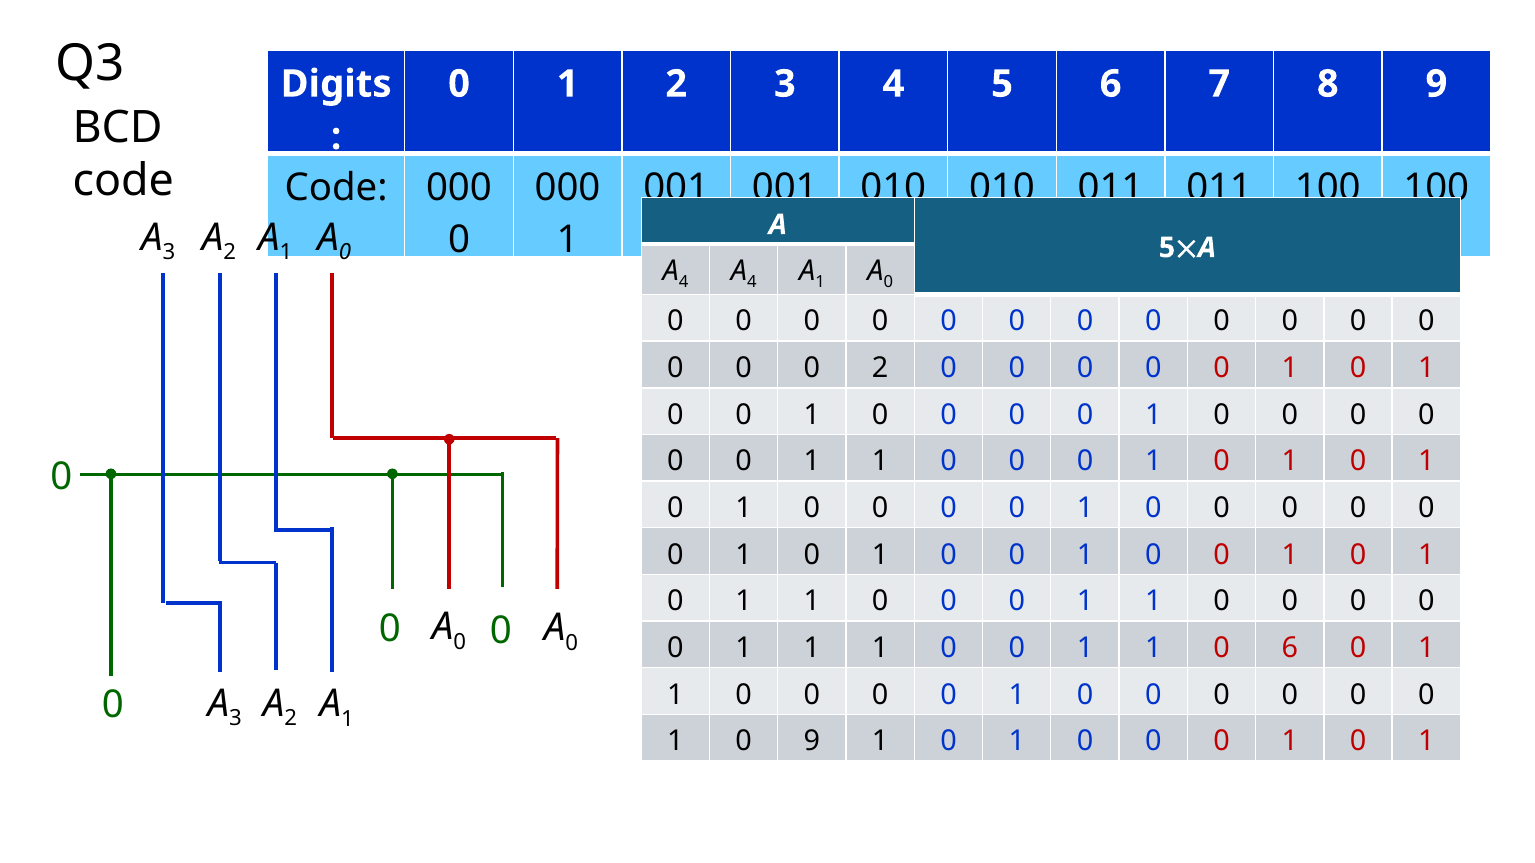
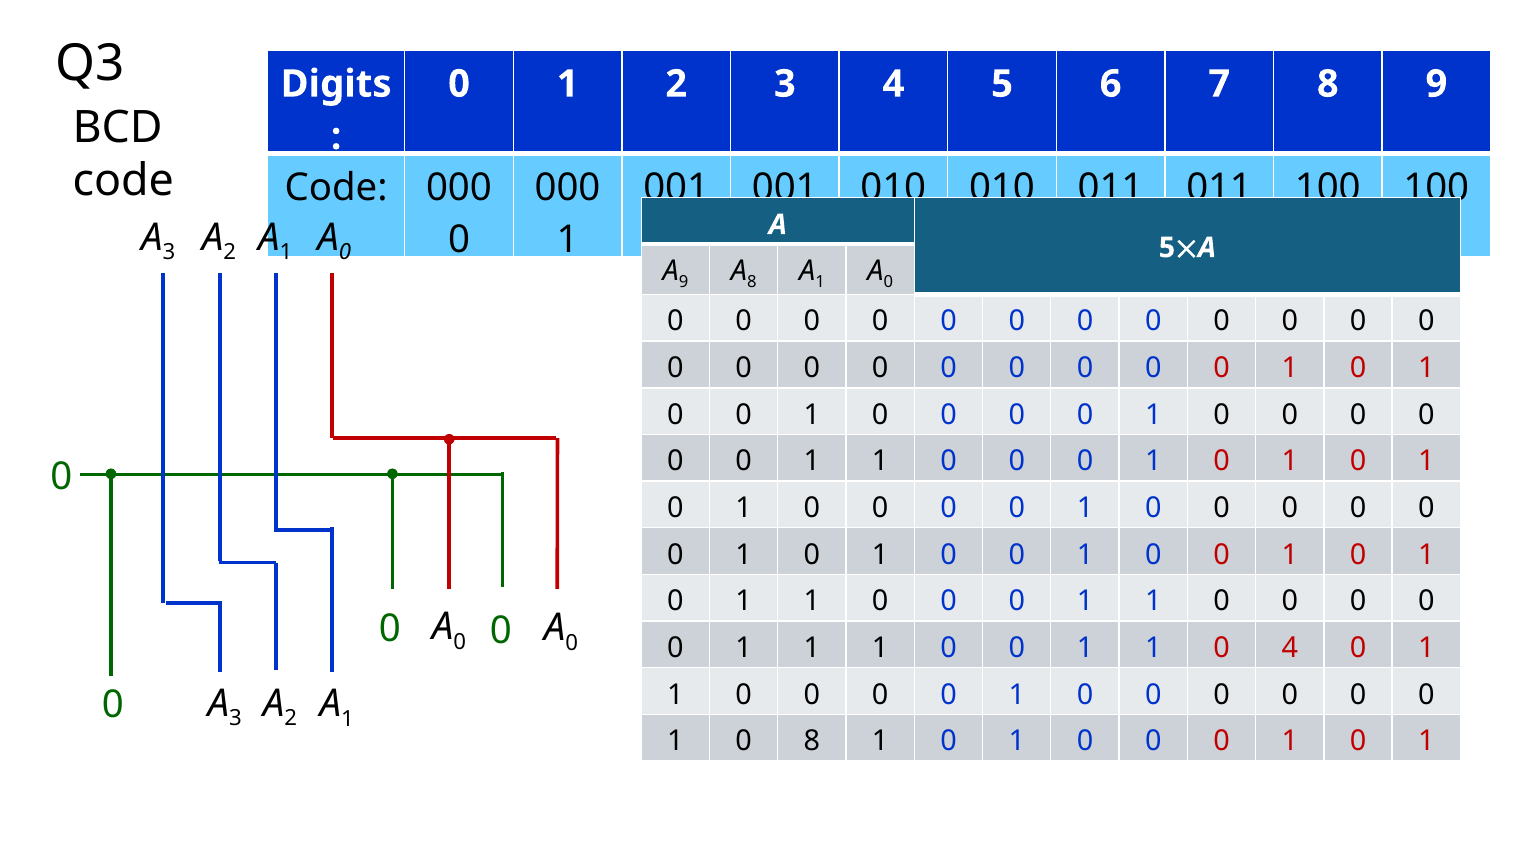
4: 4 -> 9 (684, 282)
4: 4 -> 8 (752, 282)
2: 2 -> 0 (880, 368)
0 6: 6 -> 4 (1290, 648)
0 9: 9 -> 8 (812, 742)
